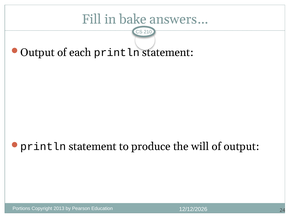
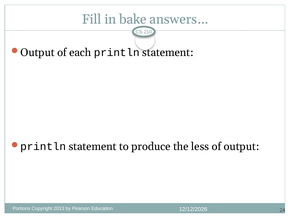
will: will -> less (200, 146)
